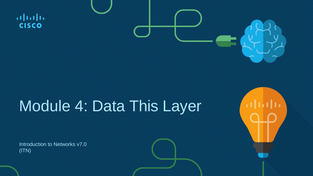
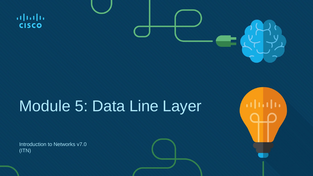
4: 4 -> 5 (81, 106)
This: This -> Line (144, 106)
